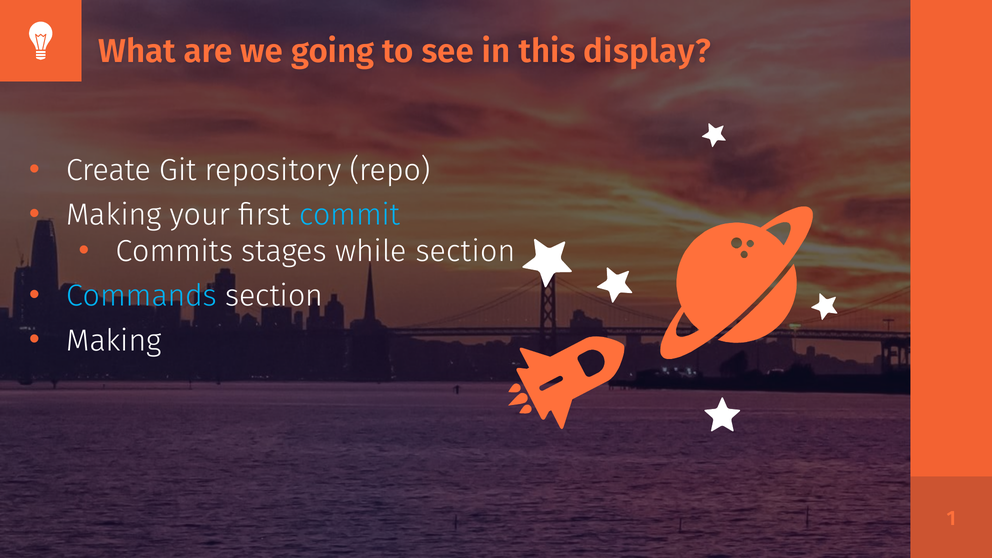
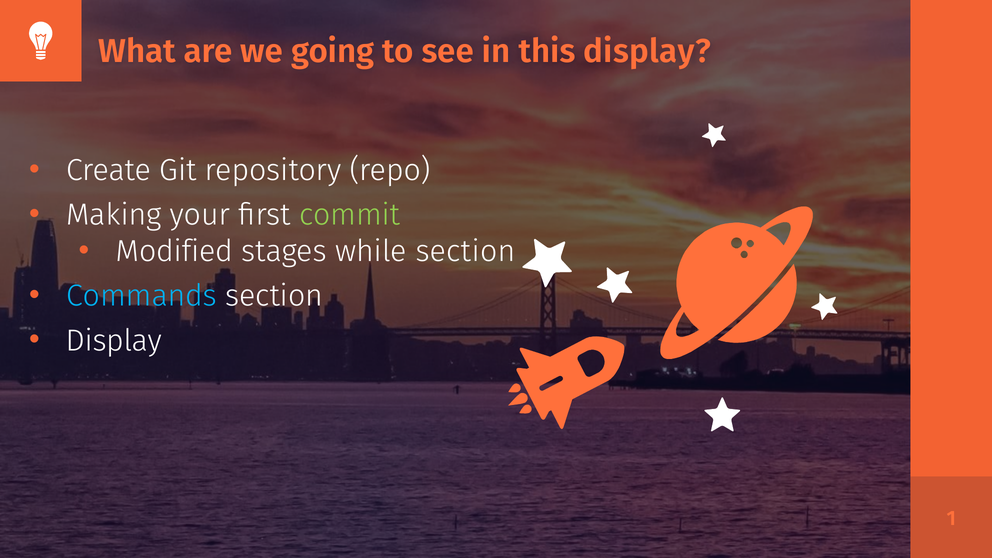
commit colour: light blue -> light green (350, 215)
Commits: Commits -> Modified (175, 251)
Making: Making -> Display (114, 341)
